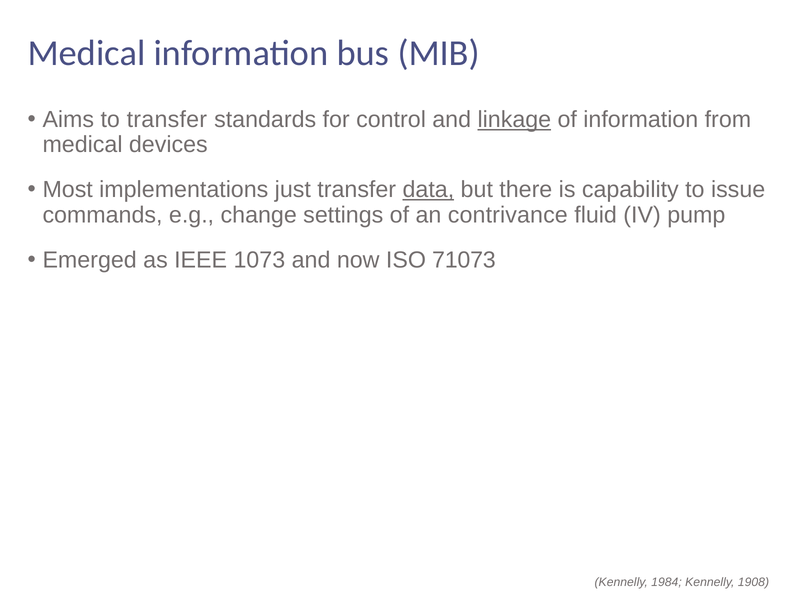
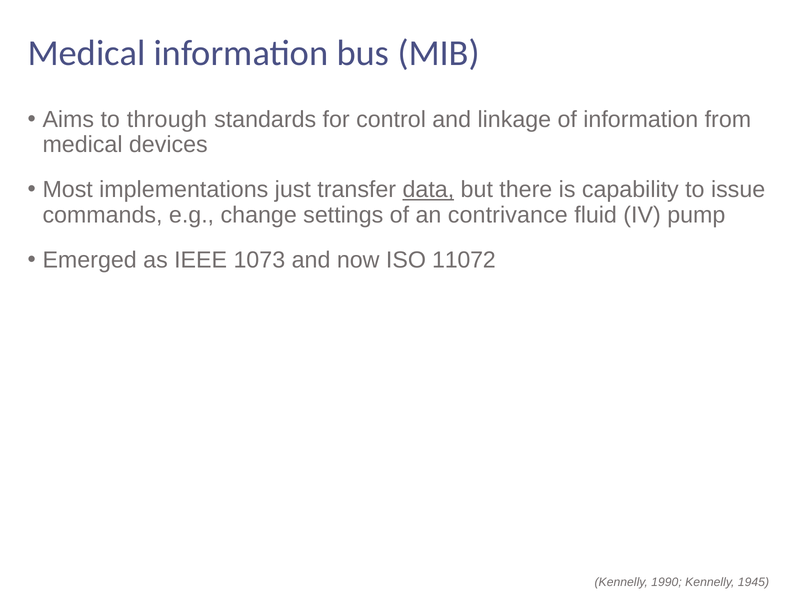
to transfer: transfer -> through (167, 120)
linkage underline: present -> none (514, 120)
71073: 71073 -> 11072 (464, 260)
1984: 1984 -> 1990 (667, 582)
1908: 1908 -> 1945 (753, 582)
